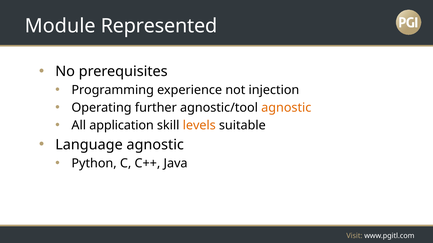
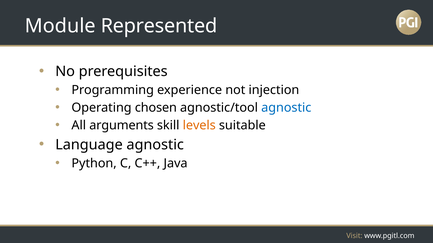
further: further -> chosen (156, 108)
agnostic colour: orange -> blue (286, 108)
application: application -> arguments (122, 126)
